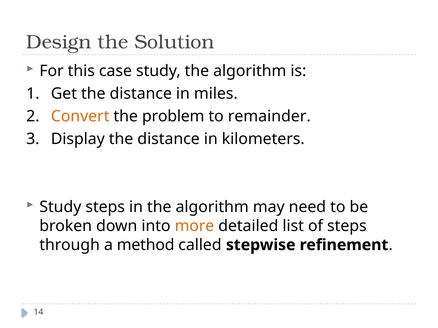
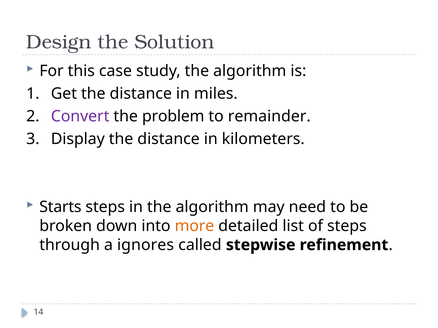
Convert colour: orange -> purple (80, 117)
Study: Study -> Starts (60, 207)
method: method -> ignores (146, 245)
